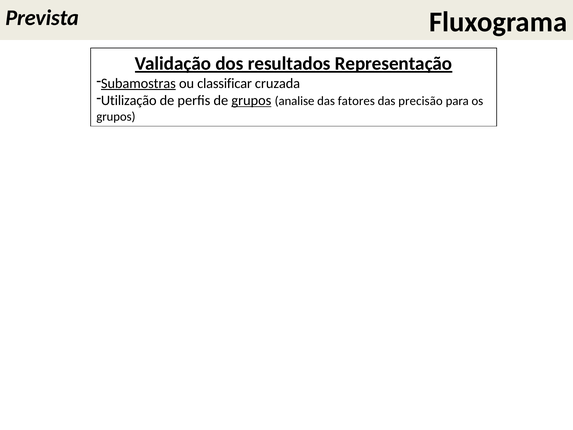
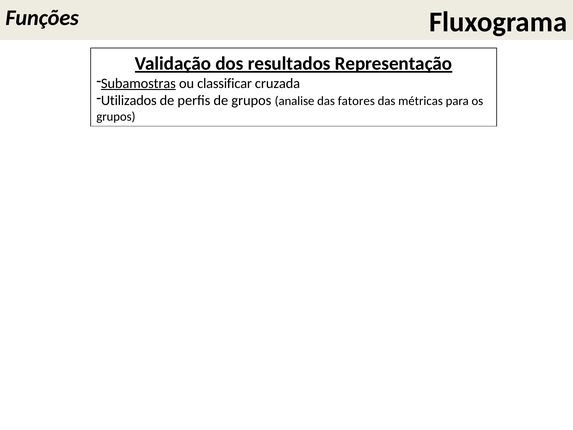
Prevista: Prevista -> Funções (42, 18)
Utilização: Utilização -> Utilizados (129, 100)
grupos underline: present -> none (251, 100)
precisão: precisão -> métricas (421, 101)
